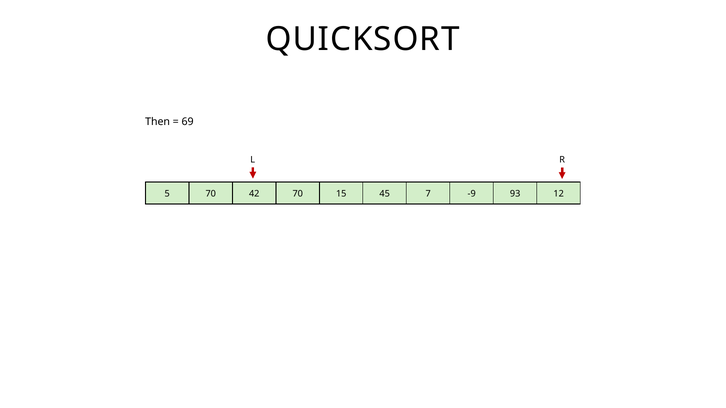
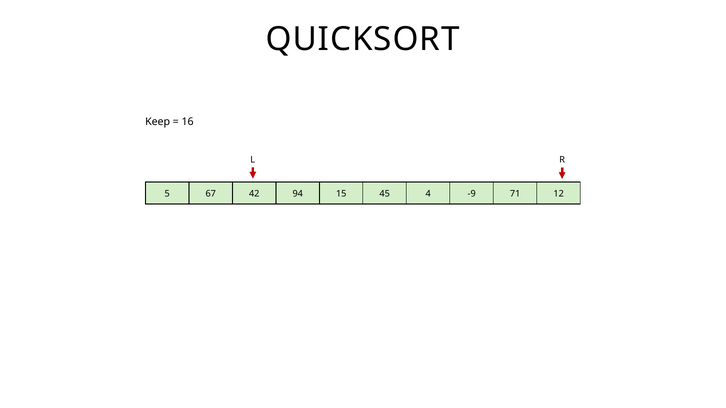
Then: Then -> Keep (158, 122)
69: 69 -> 16 (188, 122)
5 70: 70 -> 67 (211, 194)
42 70: 70 -> 94 (298, 194)
7: 7 -> 4 (428, 194)
93: 93 -> 71 (515, 194)
